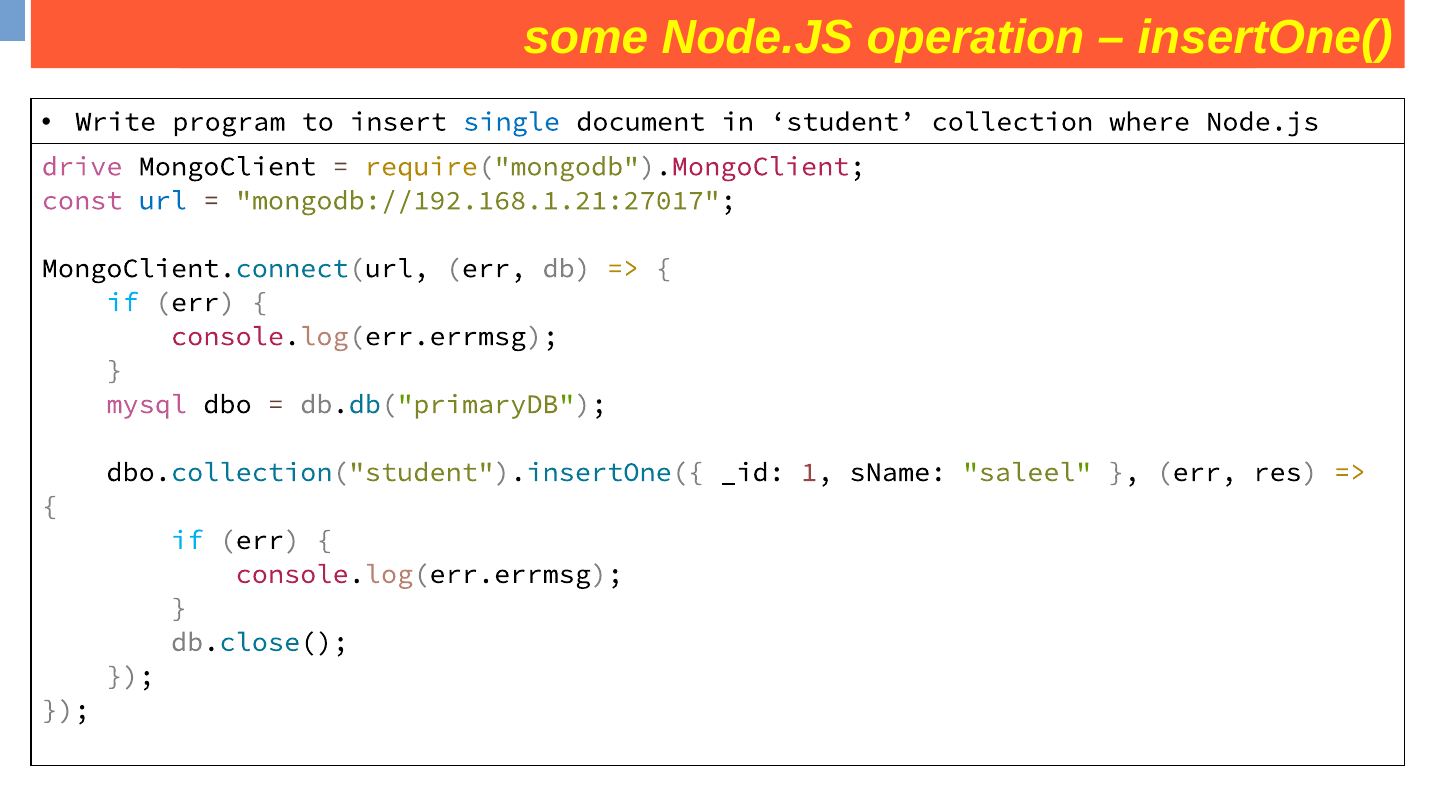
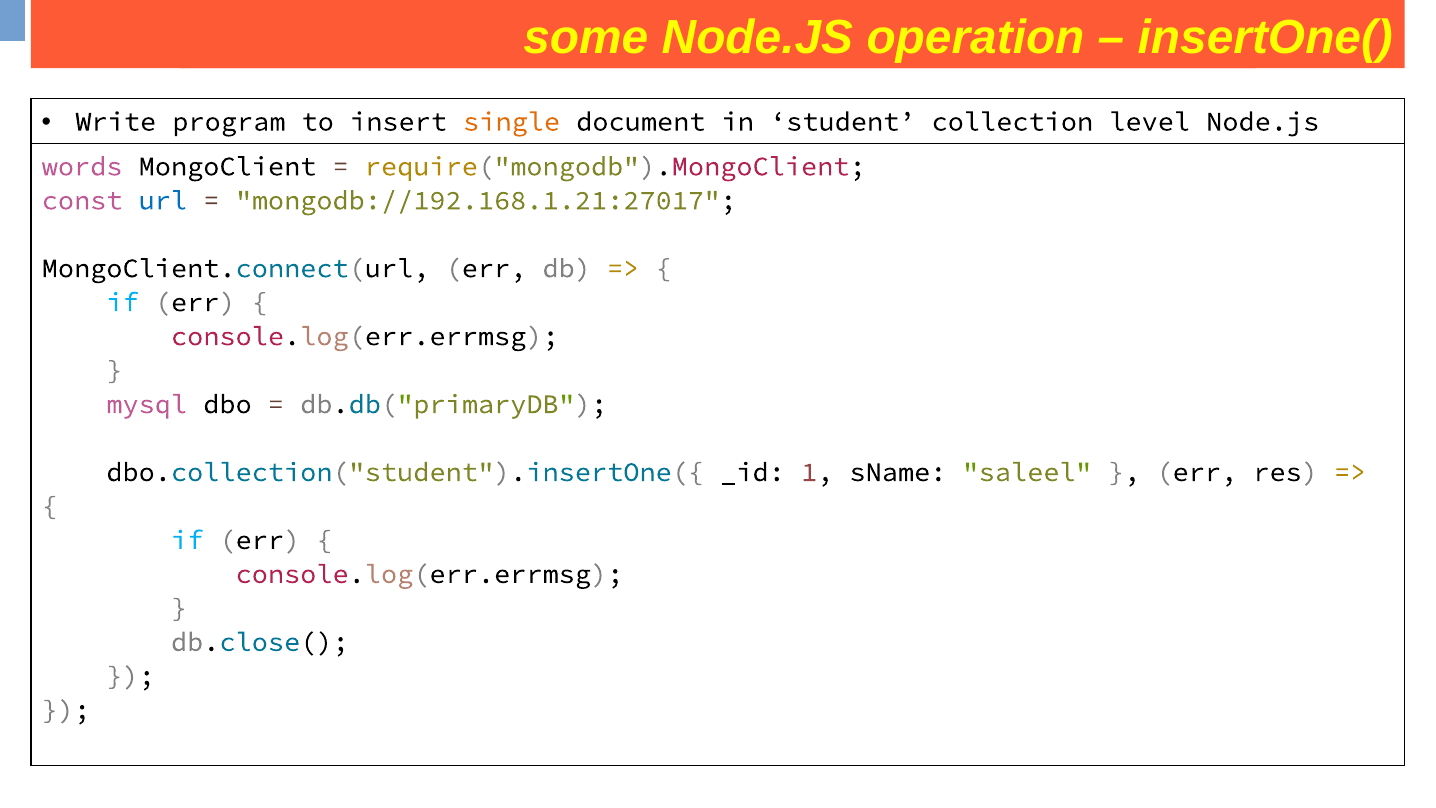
single colour: blue -> orange (512, 122)
where: where -> level (1150, 122)
drive: drive -> words (82, 166)
